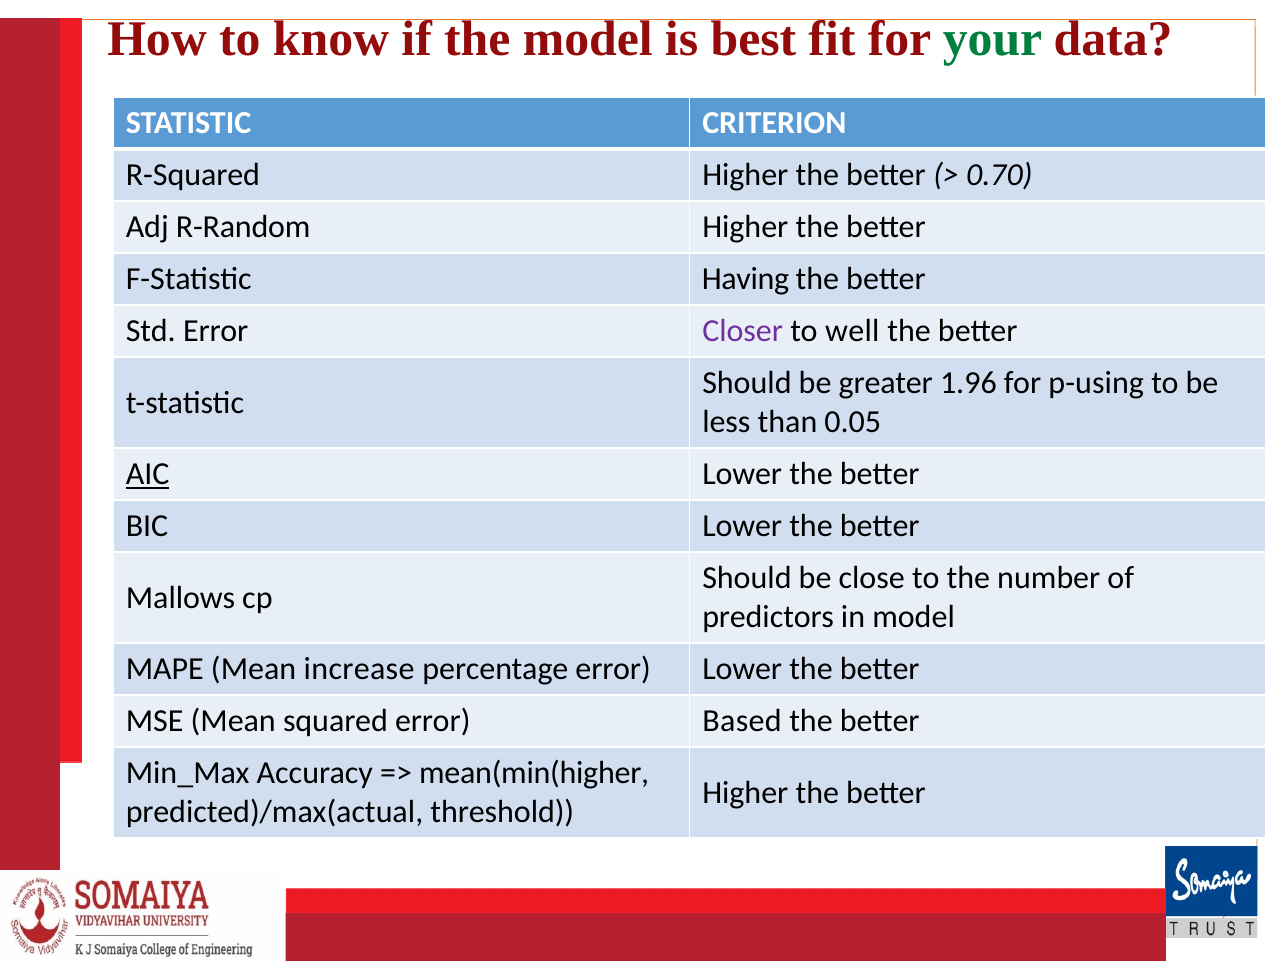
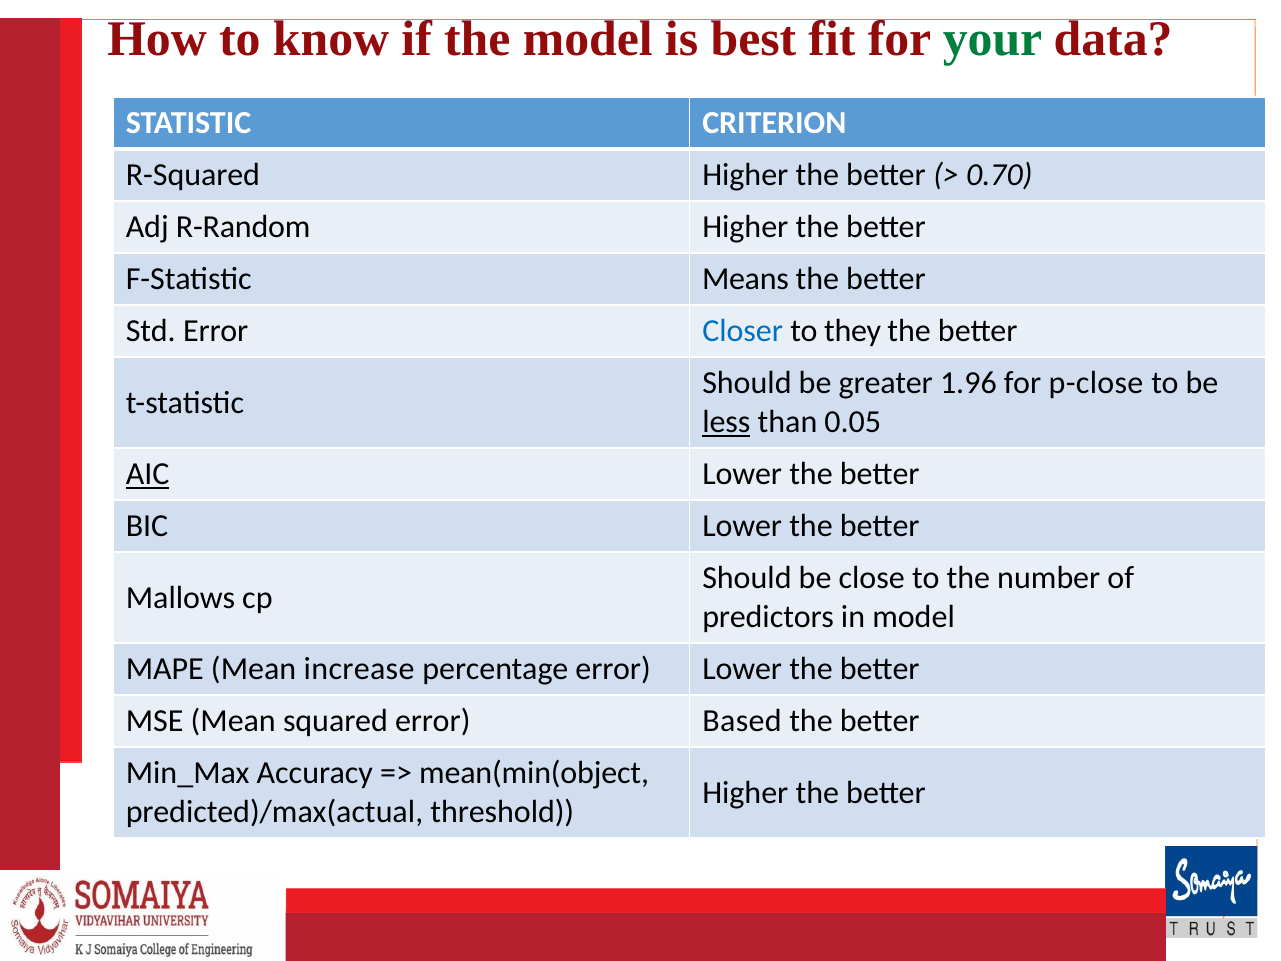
Having: Having -> Means (745, 279)
Closer colour: purple -> blue (743, 331)
well: well -> they (853, 331)
p-using: p-using -> p-close (1096, 383)
less underline: none -> present (726, 422)
mean(min(higher: mean(min(higher -> mean(min(object (534, 773)
